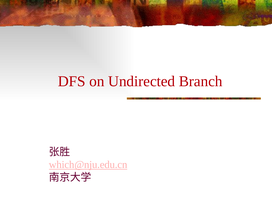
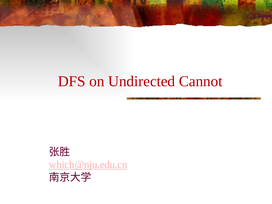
Branch: Branch -> Cannot (201, 81)
